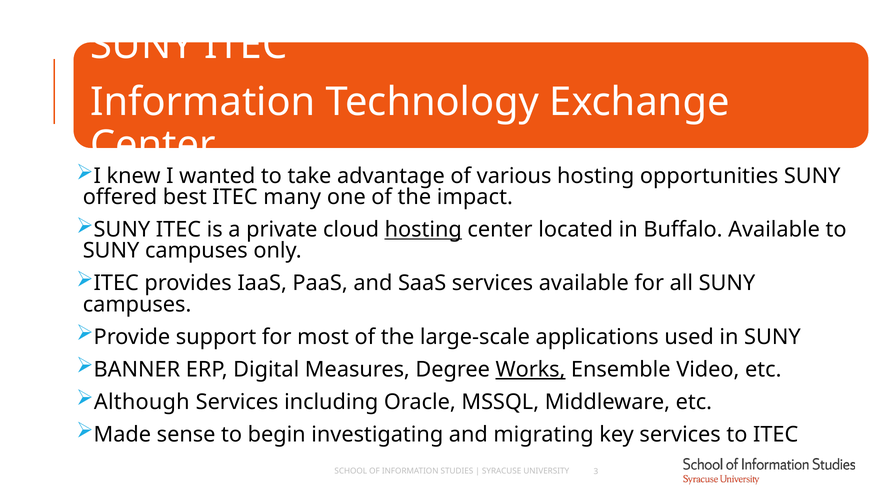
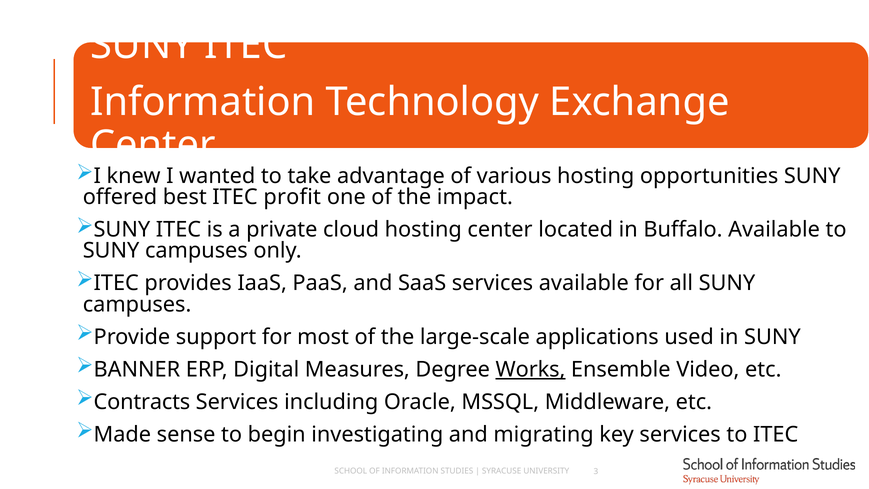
many: many -> profit (292, 197)
hosting underline: present -> none (423, 230)
Although: Although -> Contracts (142, 402)
